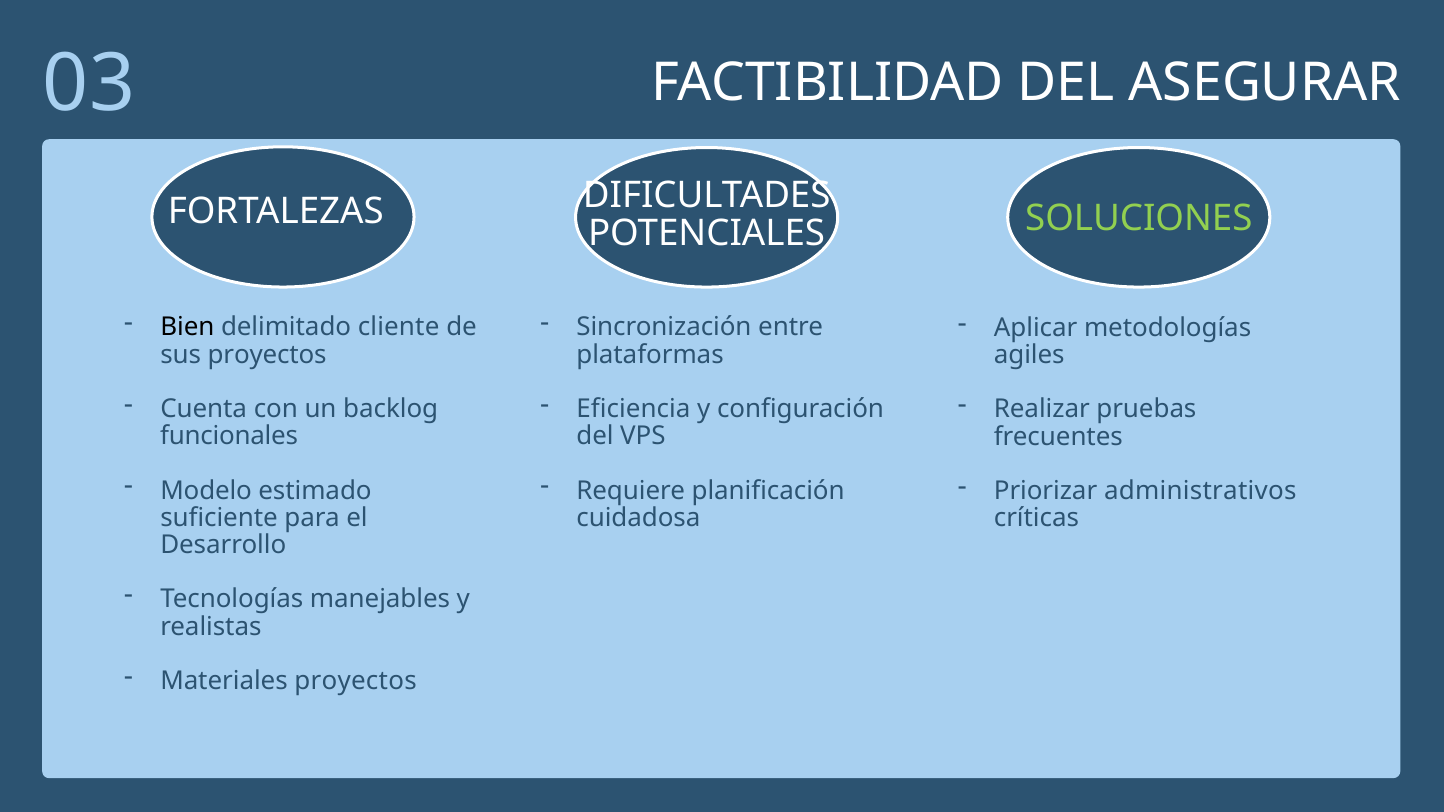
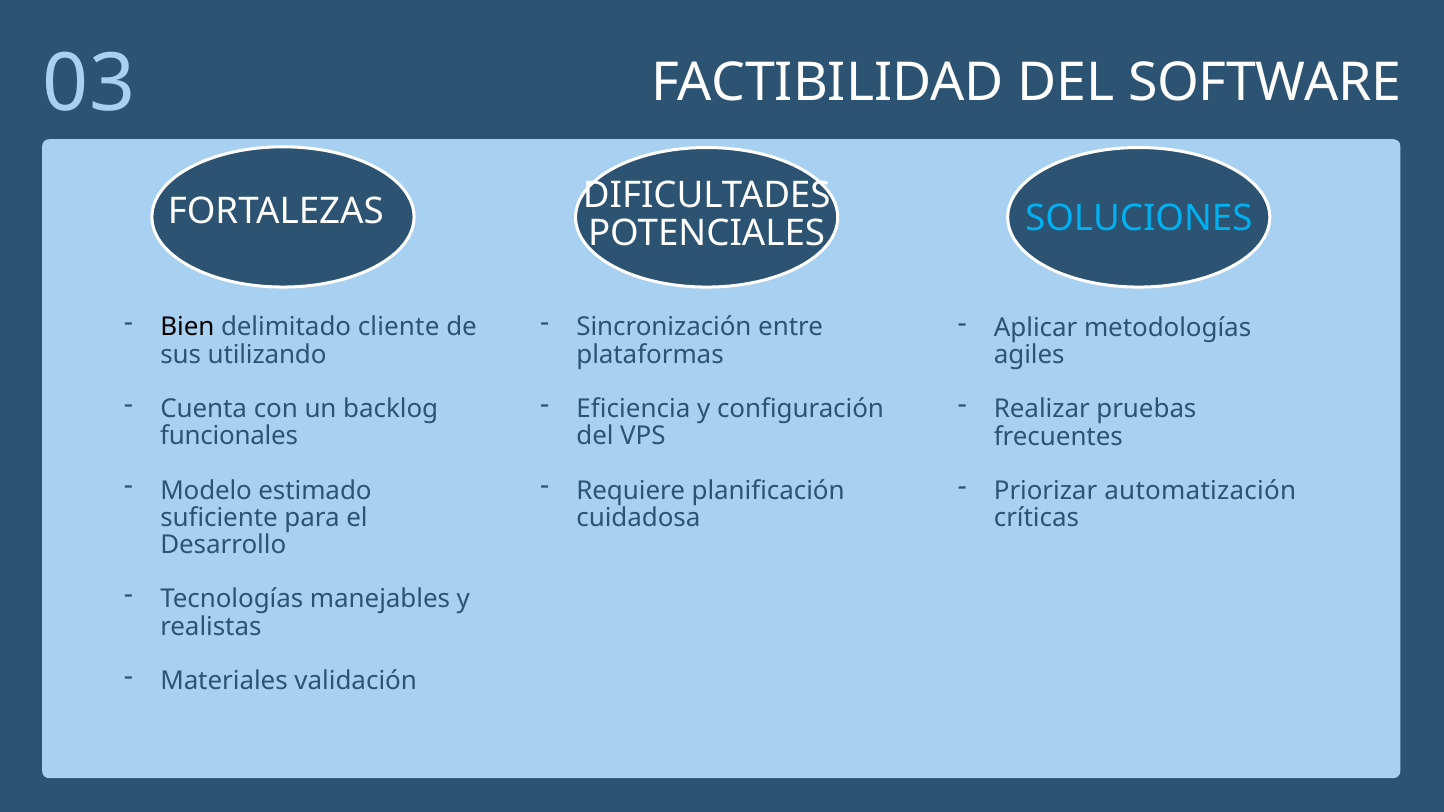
ASEGURAR: ASEGURAR -> SOFTWARE (1265, 83)
SOLUCIONES colour: light green -> light blue (1139, 218)
sus proyectos: proyectos -> utilizando (267, 355)
administrativos: administrativos -> automatización (1200, 491)
Materiales proyectos: proyectos -> validación (356, 681)
